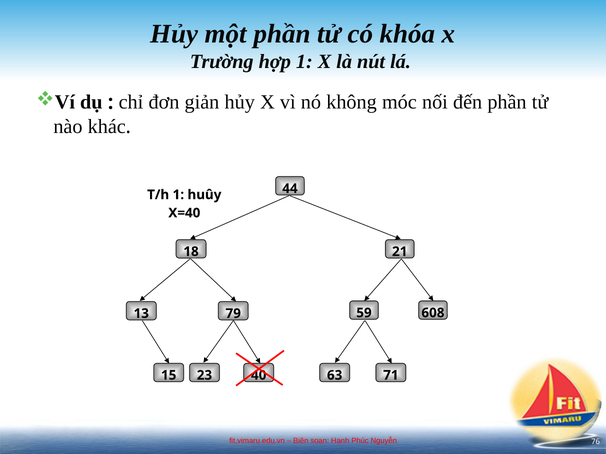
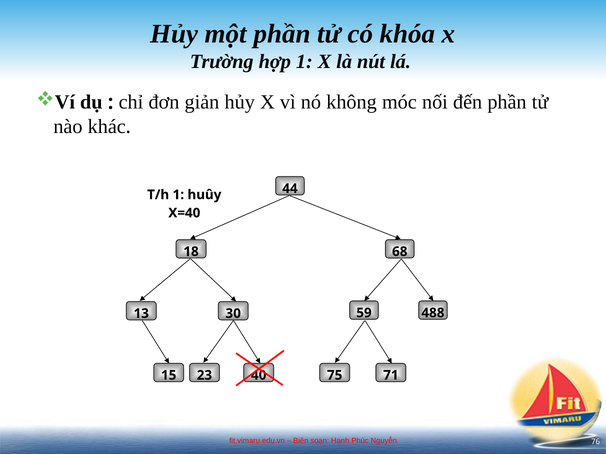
21: 21 -> 68 (400, 252)
79: 79 -> 30 (233, 314)
608: 608 -> 488 (433, 313)
63: 63 -> 75 (335, 376)
